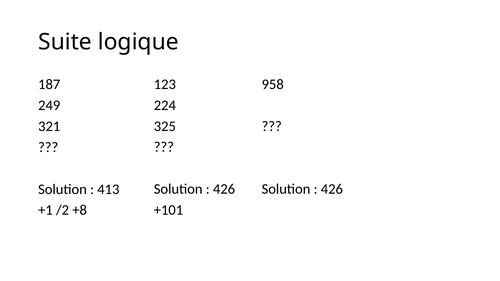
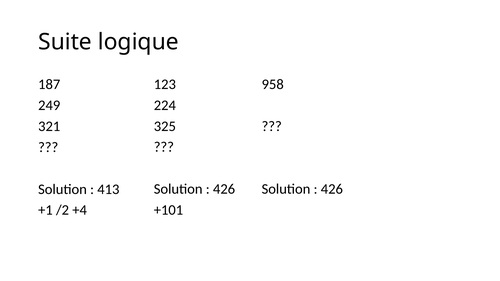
+8: +8 -> +4 (80, 210)
